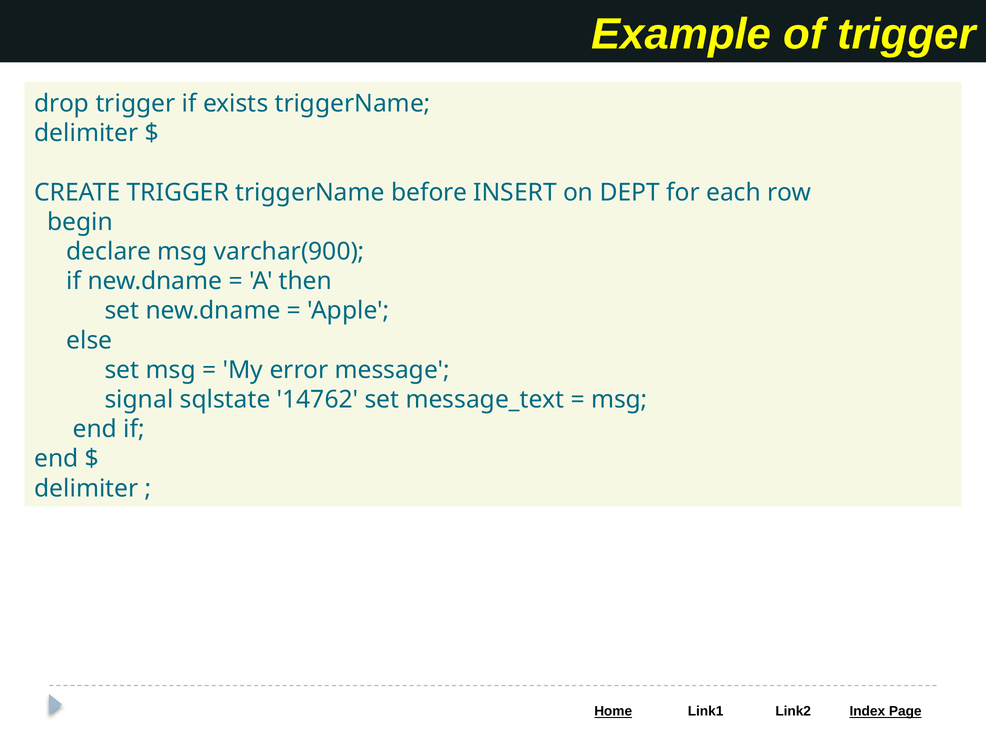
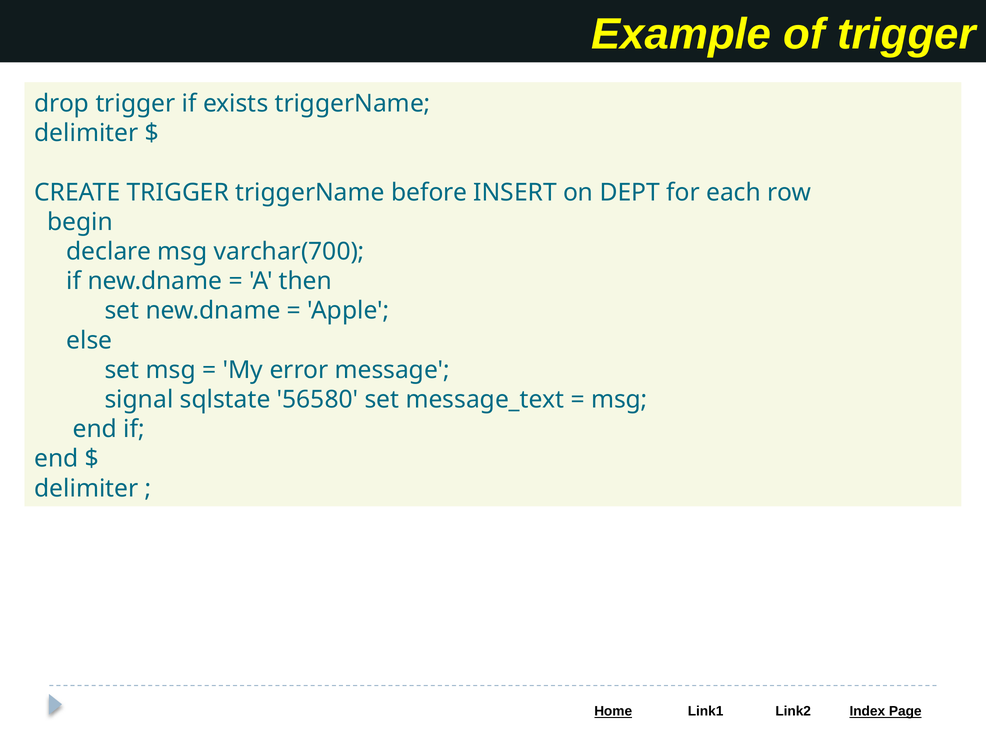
varchar(900: varchar(900 -> varchar(700 (289, 251)
14762: 14762 -> 56580 (318, 399)
